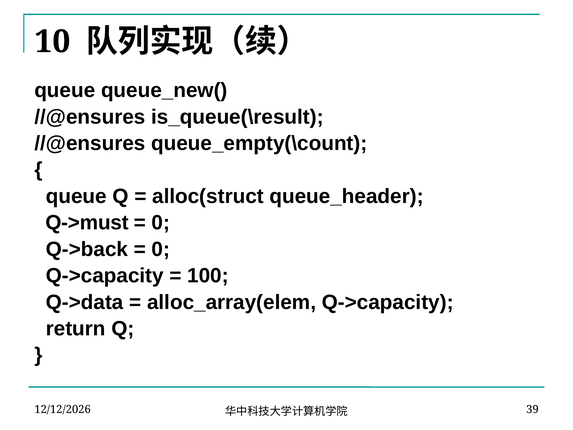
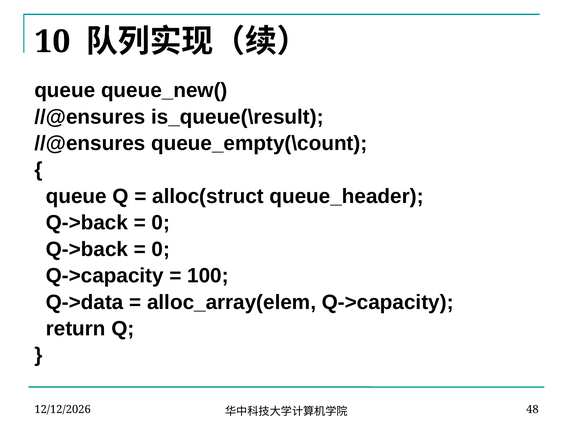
Q->must: Q->must -> Q->back (87, 223)
39: 39 -> 48 (532, 409)
